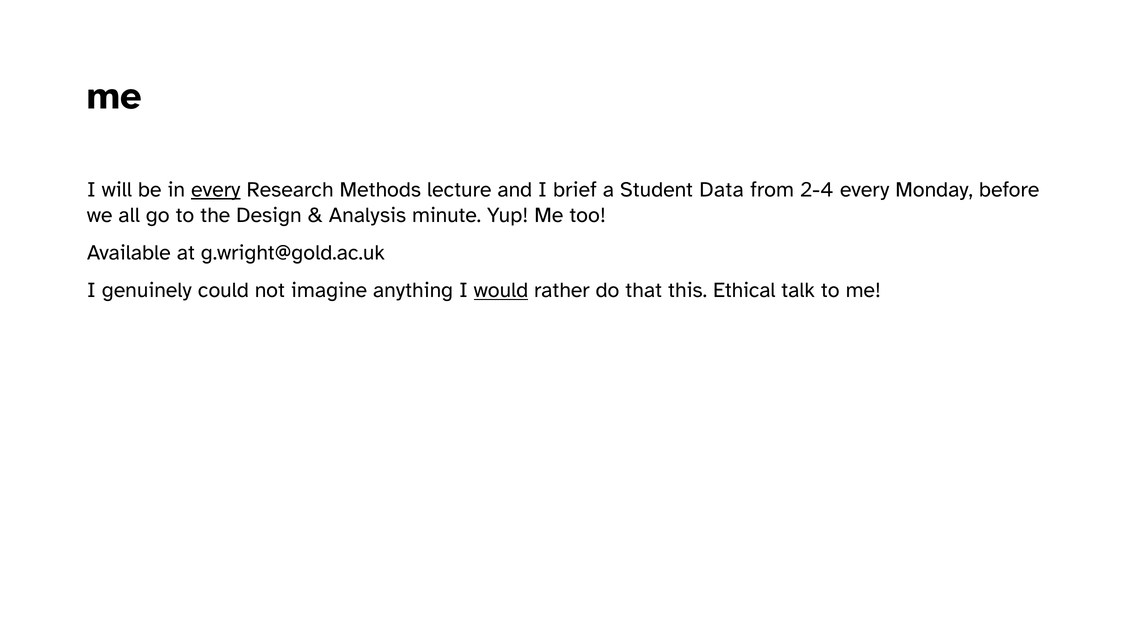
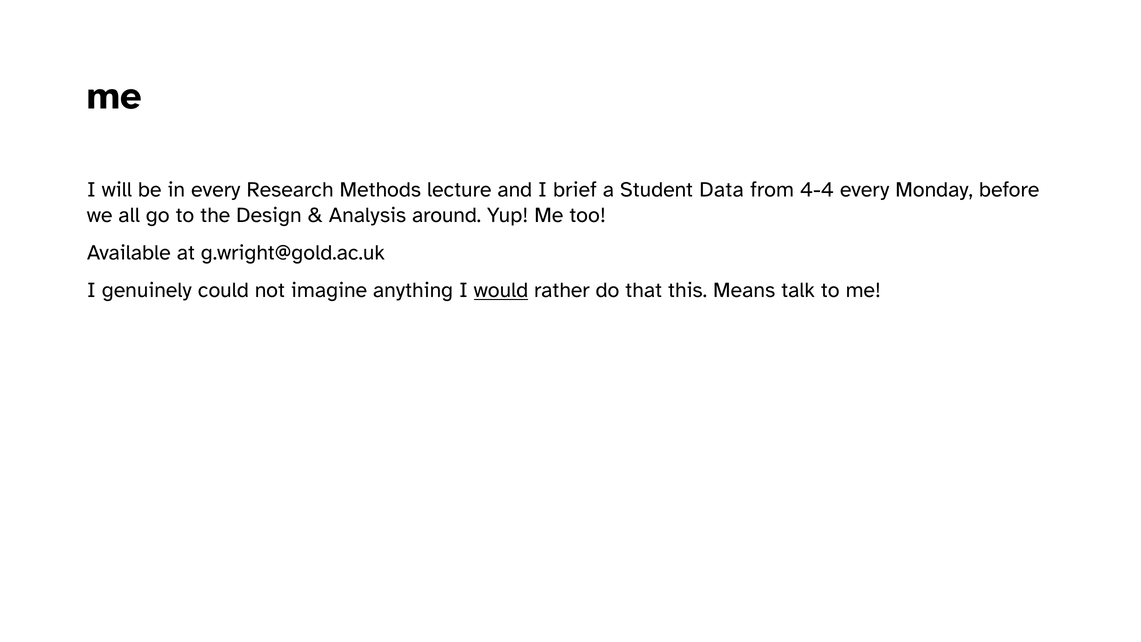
every underline: present -> none (216, 189)
2-4: 2-4 -> 4-4 (817, 189)
minute: minute -> around (447, 215)
Ethical: Ethical -> Means (744, 290)
